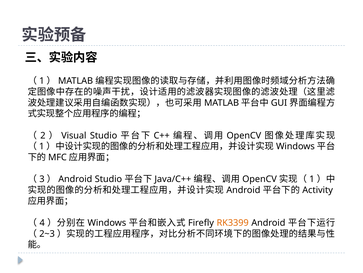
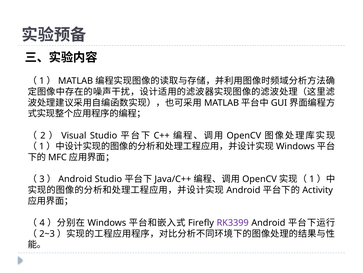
RK3399 colour: orange -> purple (233, 222)
